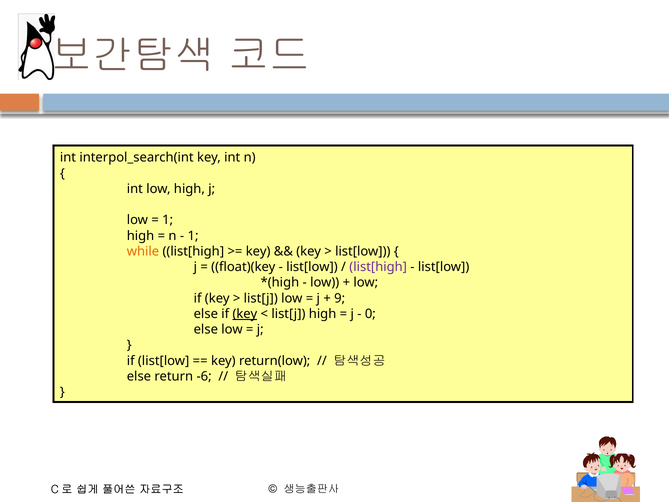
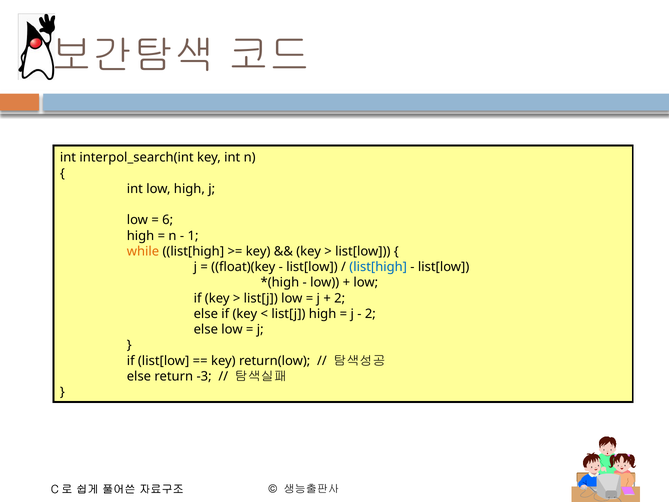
1: 1 -> 6 (168, 220)
list[high colour: purple -> blue (378, 267)
9: 9 -> 2 (340, 298)
key underline: present -> none (245, 314)
0: 0 -> 2 (370, 314)
-6: -6 -> -3 (204, 376)
